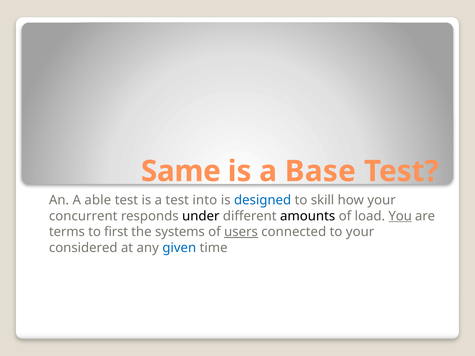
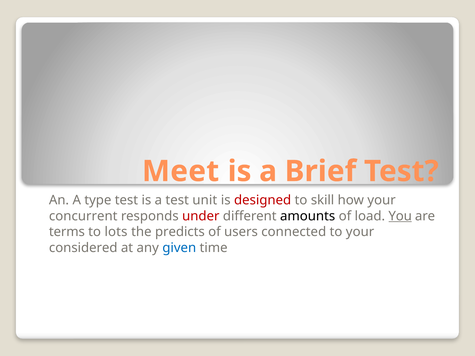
Same: Same -> Meet (181, 171)
Base: Base -> Brief (320, 171)
able: able -> type (98, 200)
into: into -> unit (205, 200)
designed colour: blue -> red (263, 200)
under colour: black -> red (201, 216)
first: first -> lots (116, 232)
systems: systems -> predicts (180, 232)
users underline: present -> none (241, 232)
